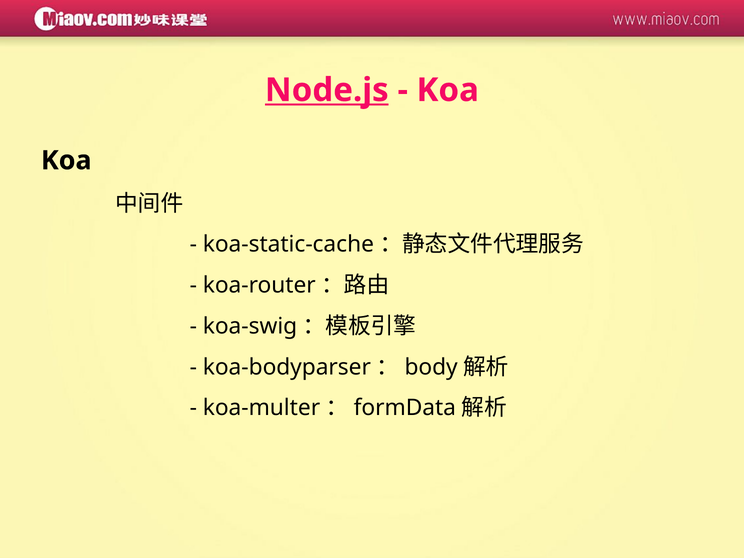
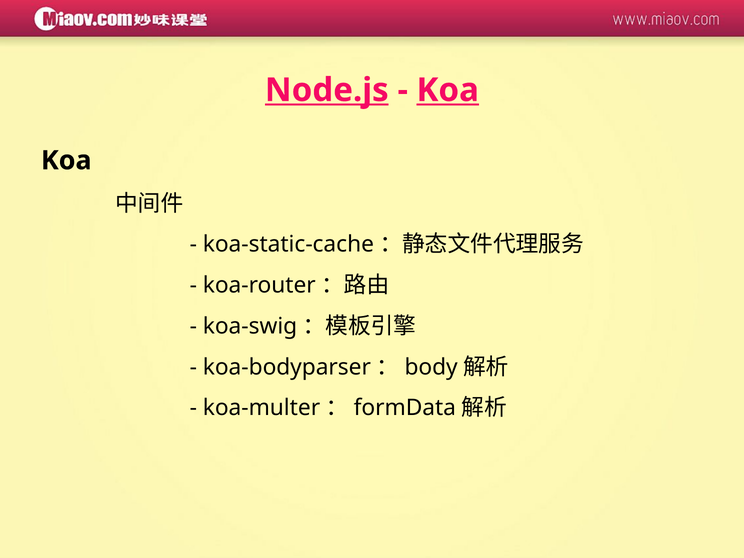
Koa underline: none -> present (448, 90)
